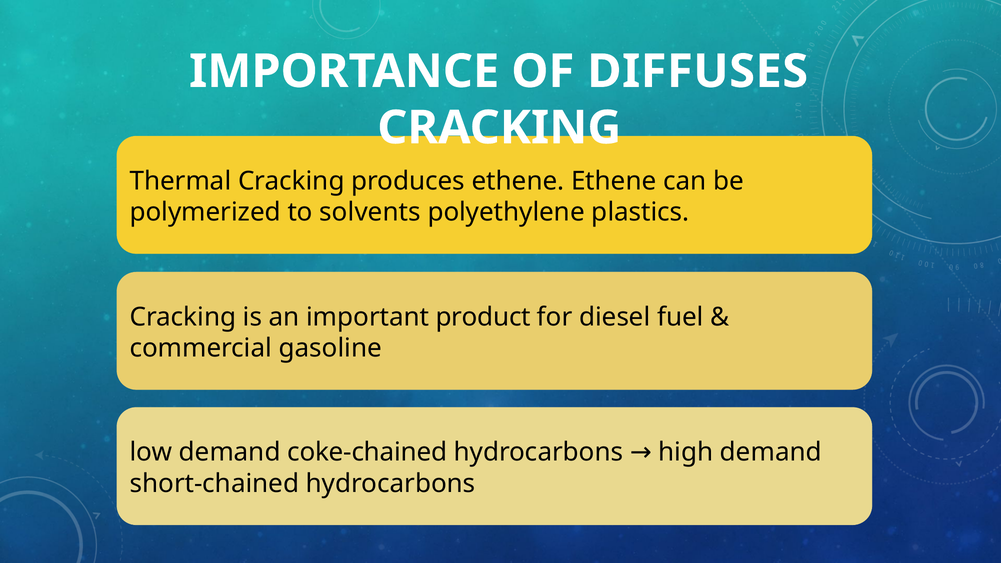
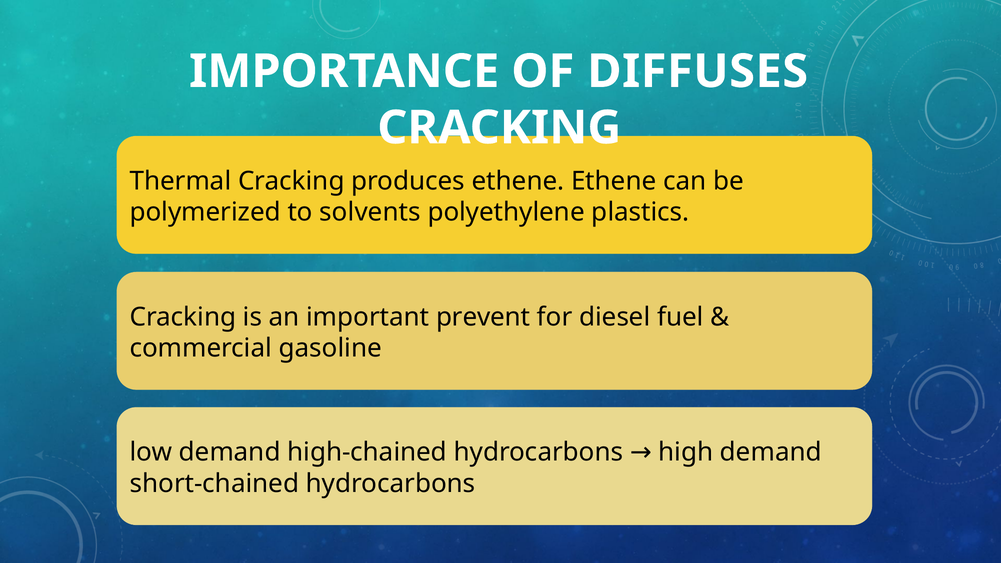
product: product -> prevent (483, 317)
coke-chained: coke-chained -> high-chained (367, 452)
